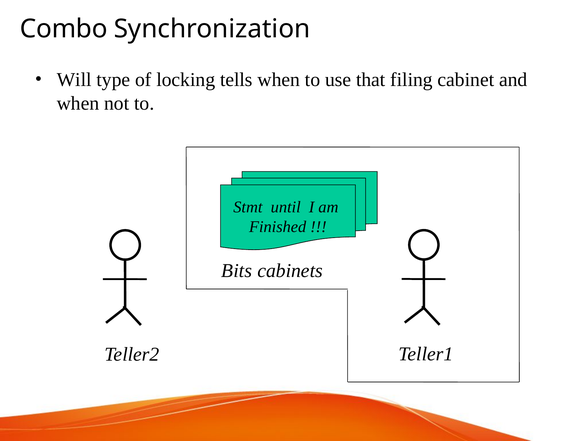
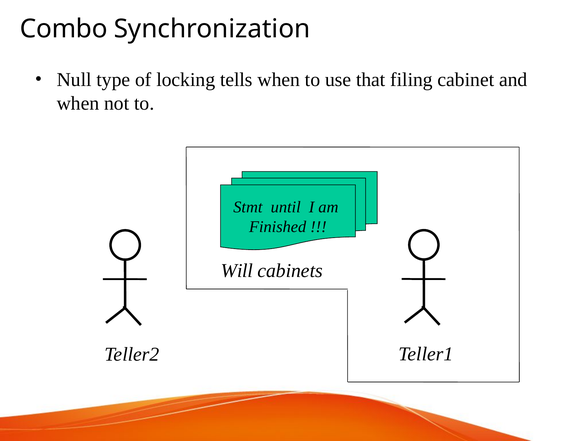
Will: Will -> Null (74, 80)
Bits: Bits -> Will (237, 271)
